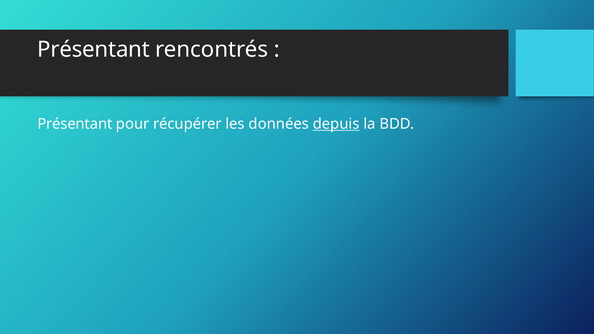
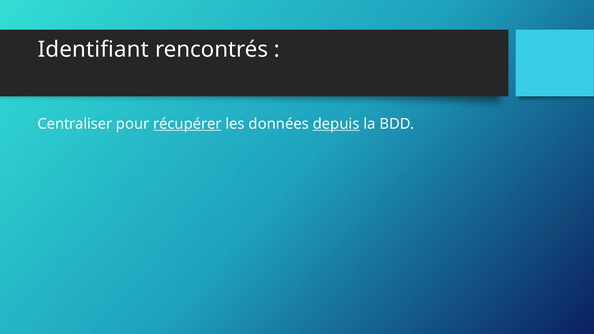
Présentant: Présentant -> Identifiant (93, 50)
Présentant: Présentant -> Centraliser (75, 124)
récupérer underline: none -> present (187, 124)
